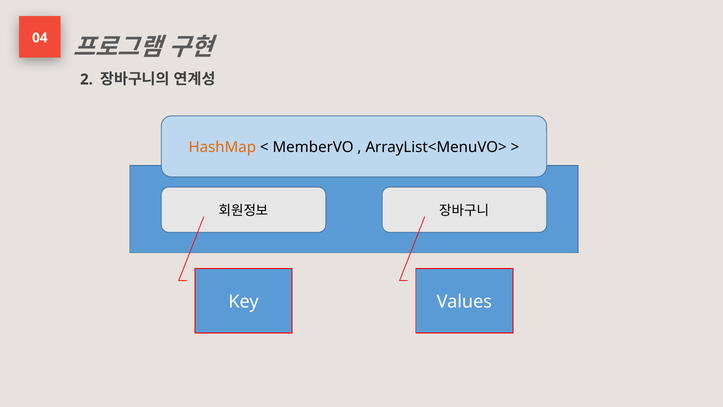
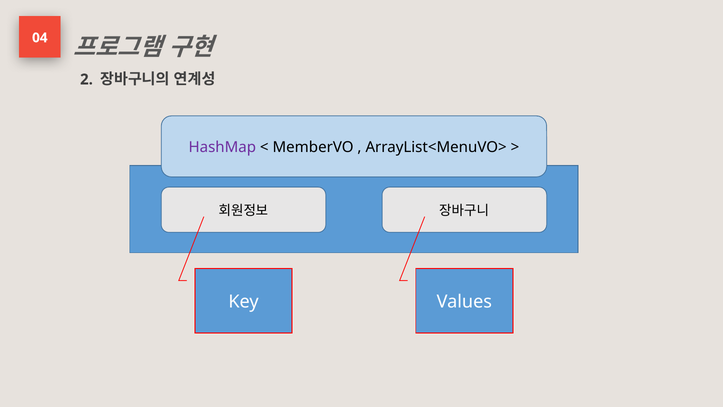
HashMap colour: orange -> purple (222, 147)
